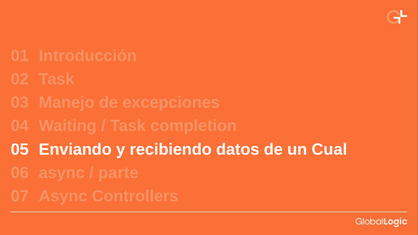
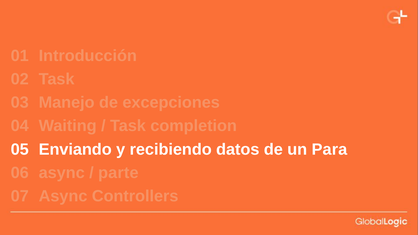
Cual: Cual -> Para (329, 149)
